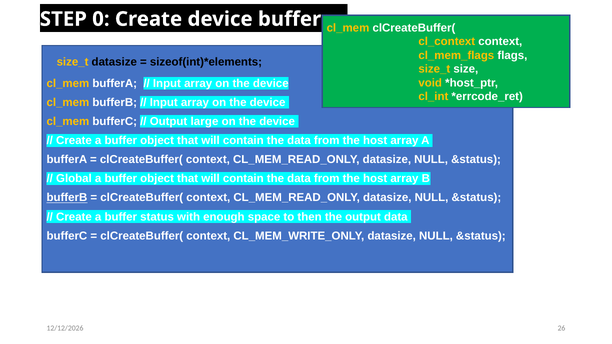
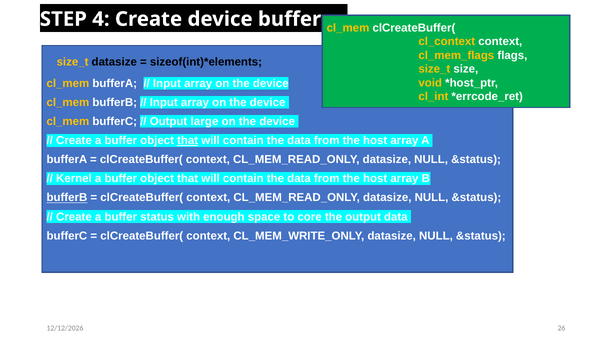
0: 0 -> 4 (101, 19)
that underline: none -> present (188, 141)
Global: Global -> Kernel (74, 179)
then: then -> core (310, 217)
